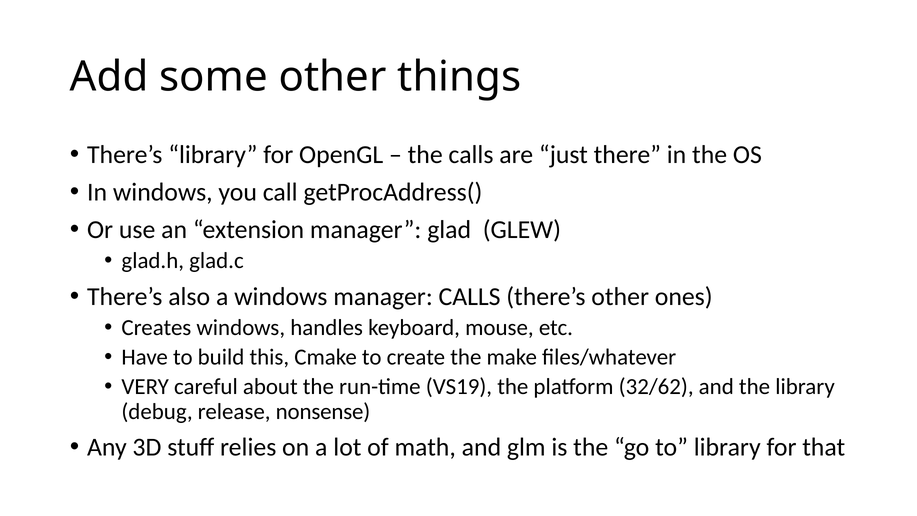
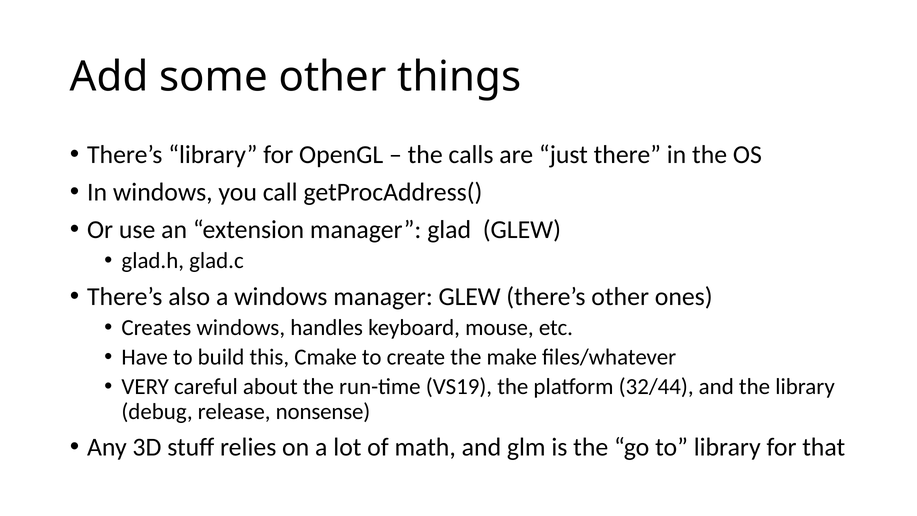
manager CALLS: CALLS -> GLEW (470, 296)
32/62: 32/62 -> 32/44 (656, 387)
